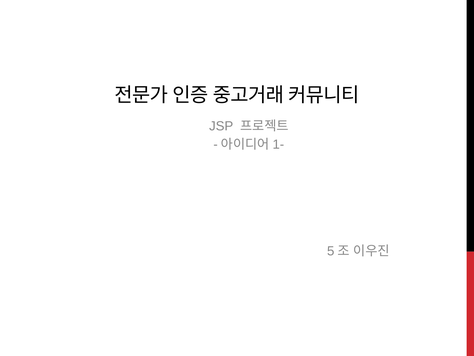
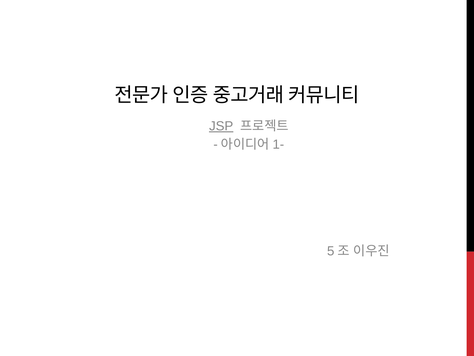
JSP underline: none -> present (221, 126)
